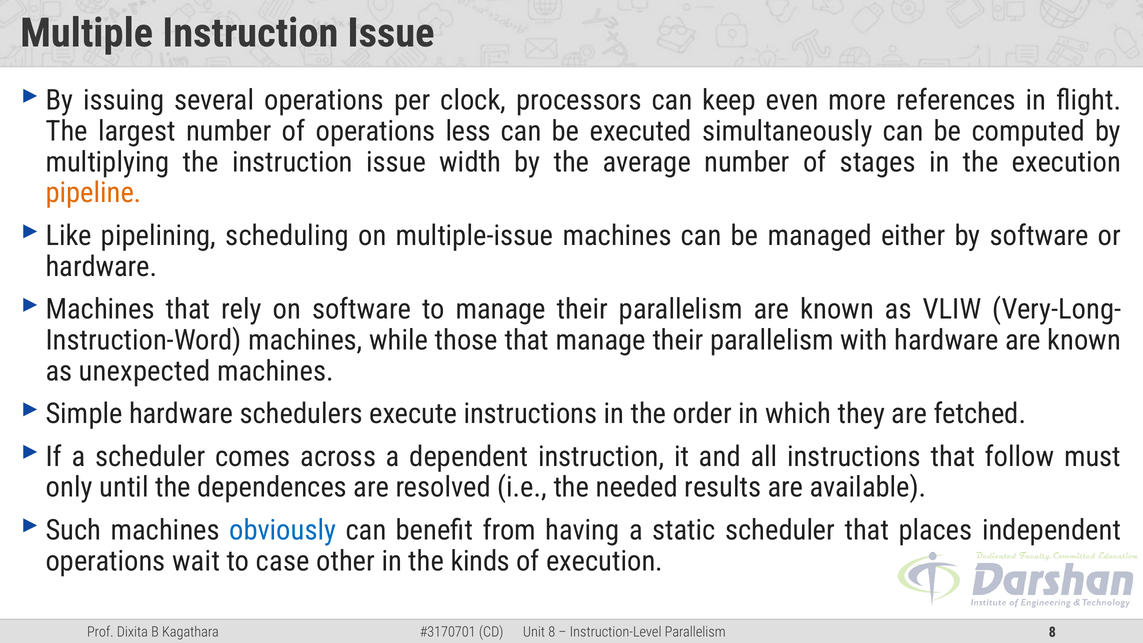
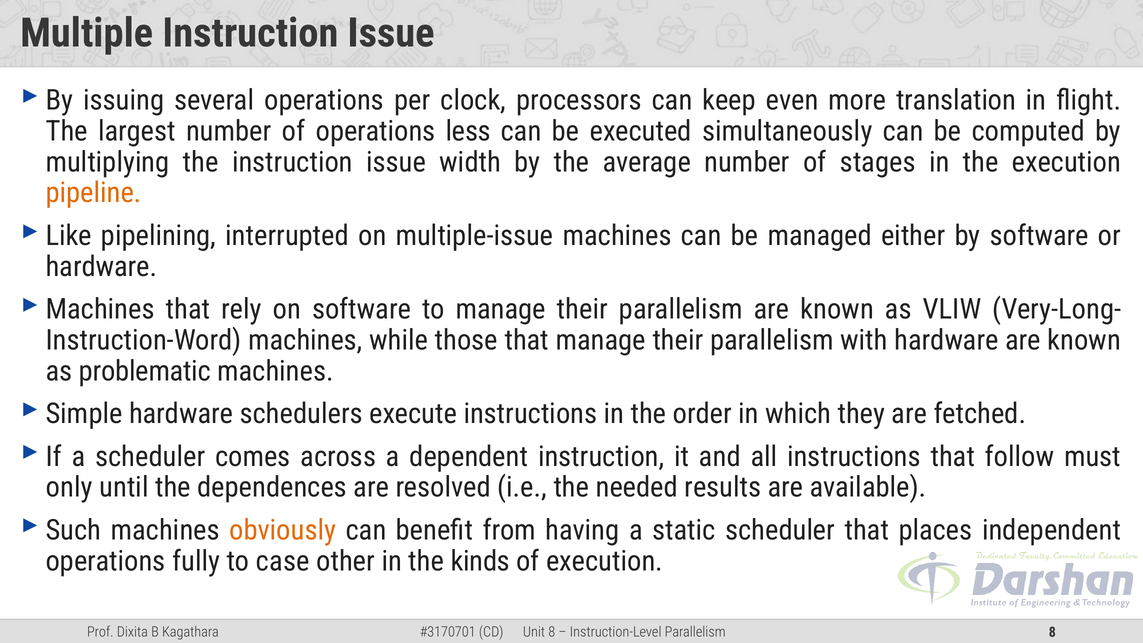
references: references -> translation (956, 100)
scheduling: scheduling -> interrupted (287, 236)
unexpected: unexpected -> problematic (145, 371)
obviously colour: blue -> orange (283, 530)
wait: wait -> fully (196, 561)
